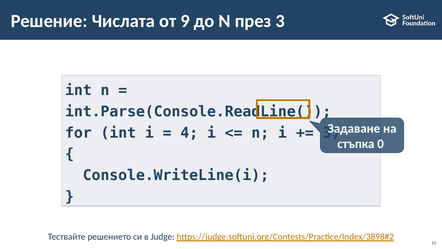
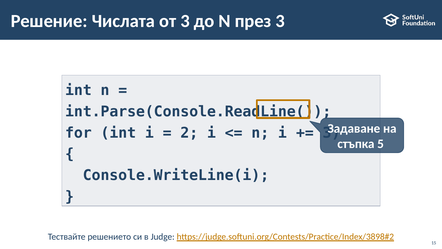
от 9: 9 -> 3 (185, 21)
4: 4 -> 2 (189, 133)
0: 0 -> 5 (381, 144)
